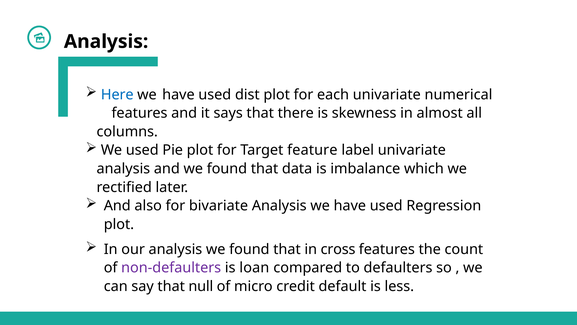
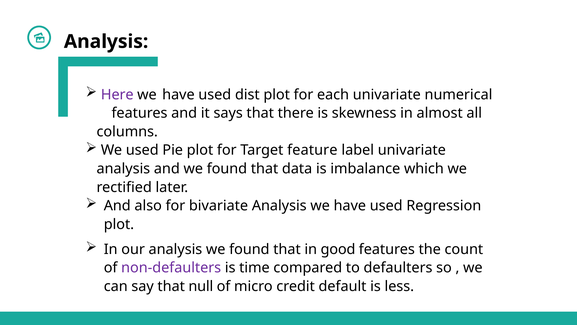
Here colour: blue -> purple (117, 94)
cross: cross -> good (338, 249)
loan: loan -> time (254, 267)
